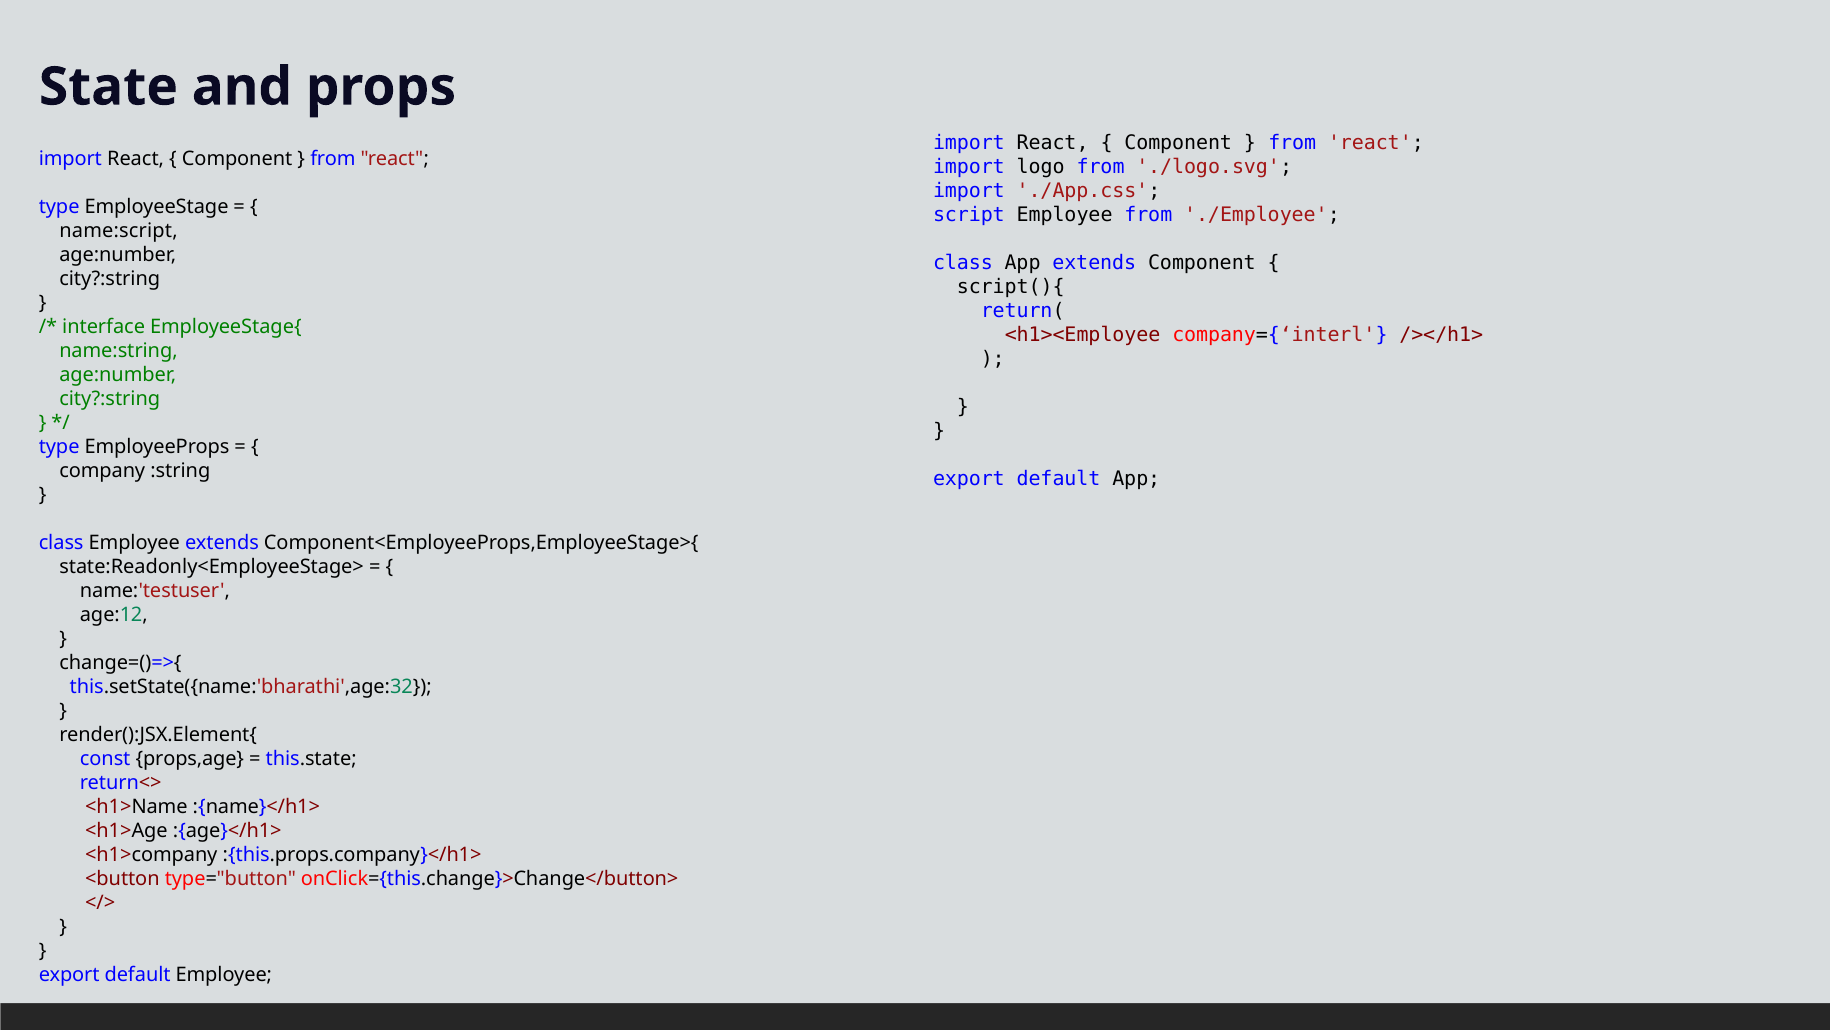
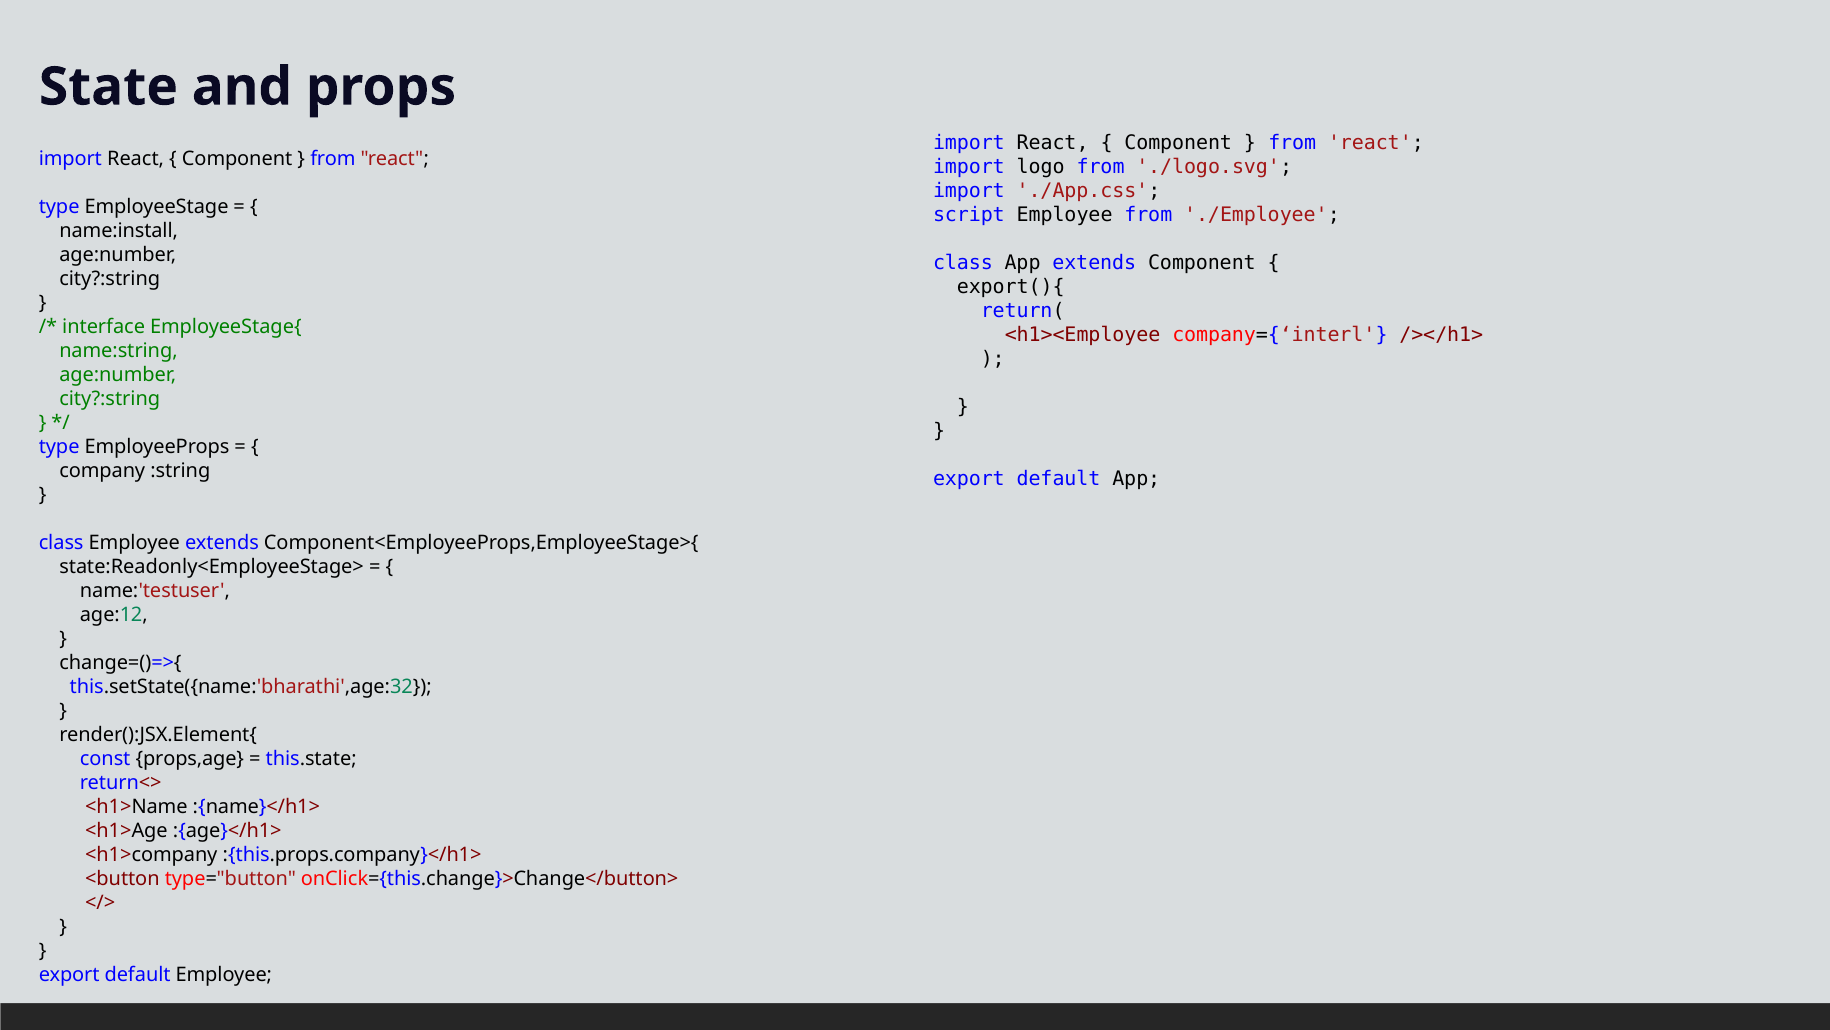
name:script: name:script -> name:install (119, 231)
script(){: script(){ -> export(){ (1011, 287)
